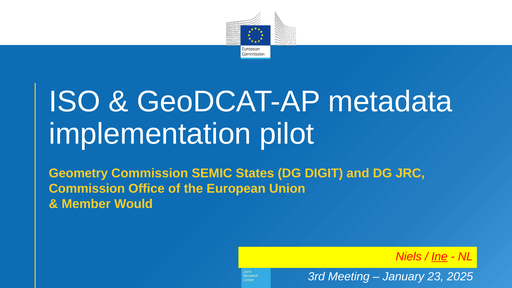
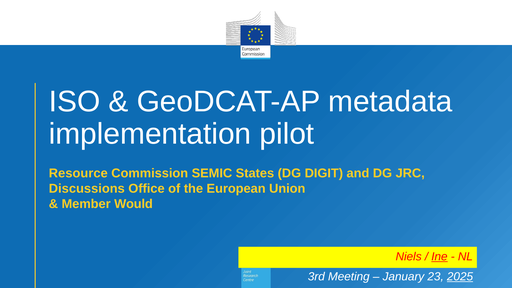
Geometry: Geometry -> Resource (78, 173)
Commission: Commission -> Discussions (87, 189)
2025 underline: none -> present (460, 277)
